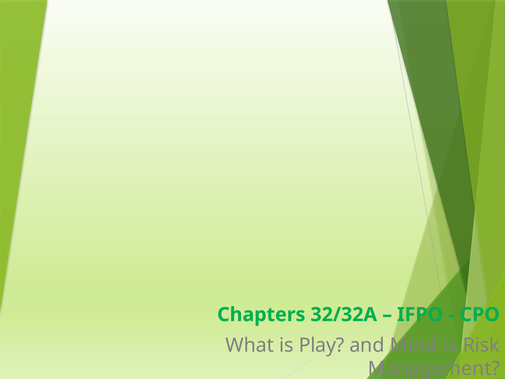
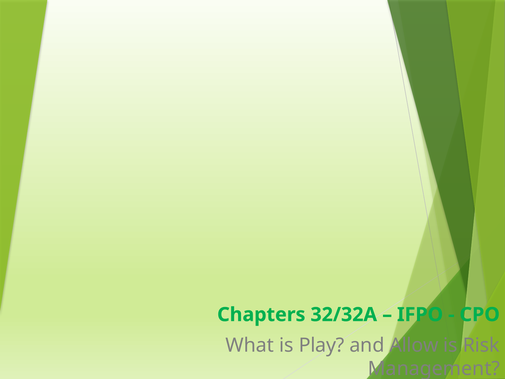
Mind: Mind -> Allow (414, 345)
